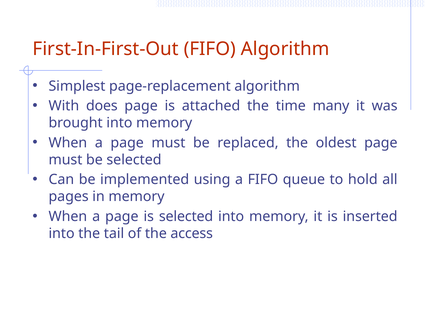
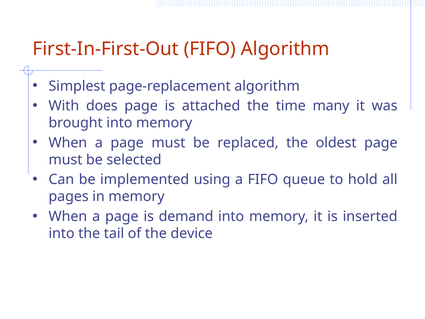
is selected: selected -> demand (186, 216)
access: access -> device (192, 233)
